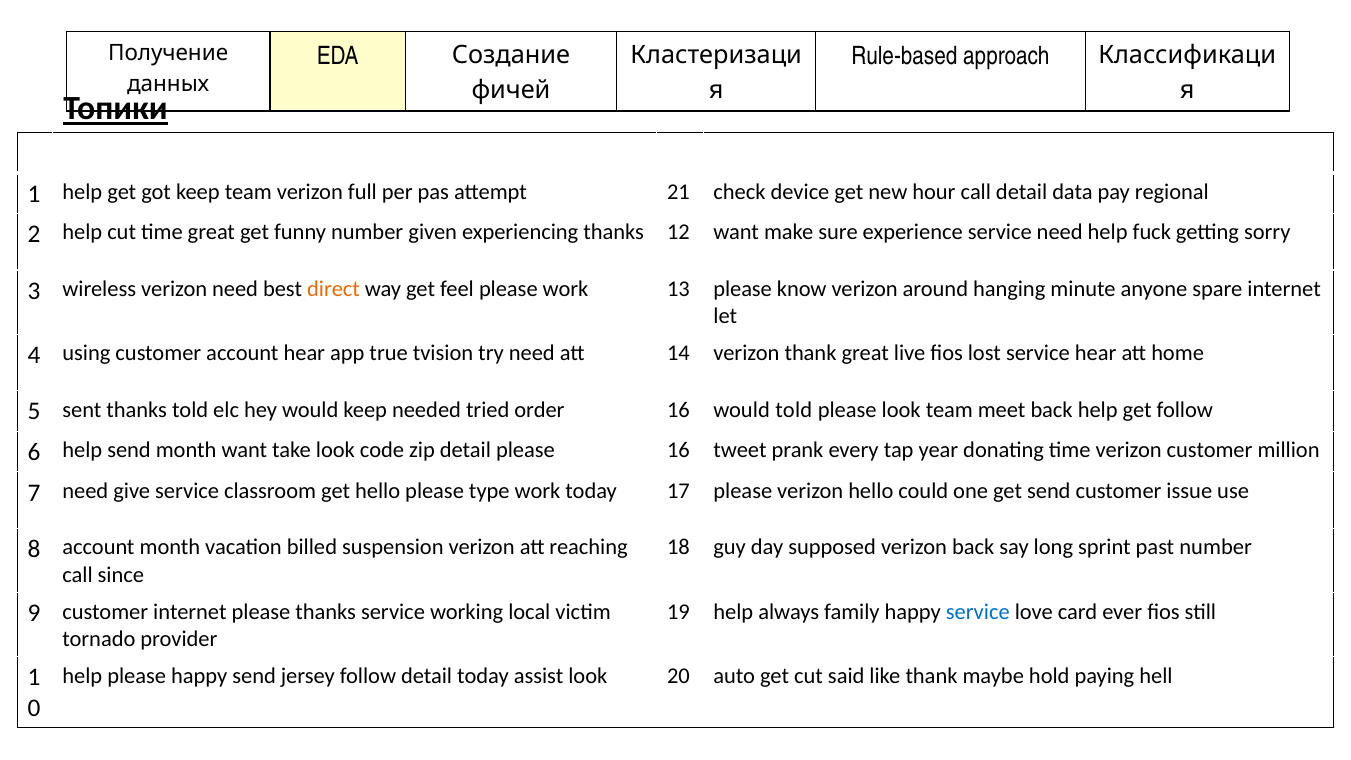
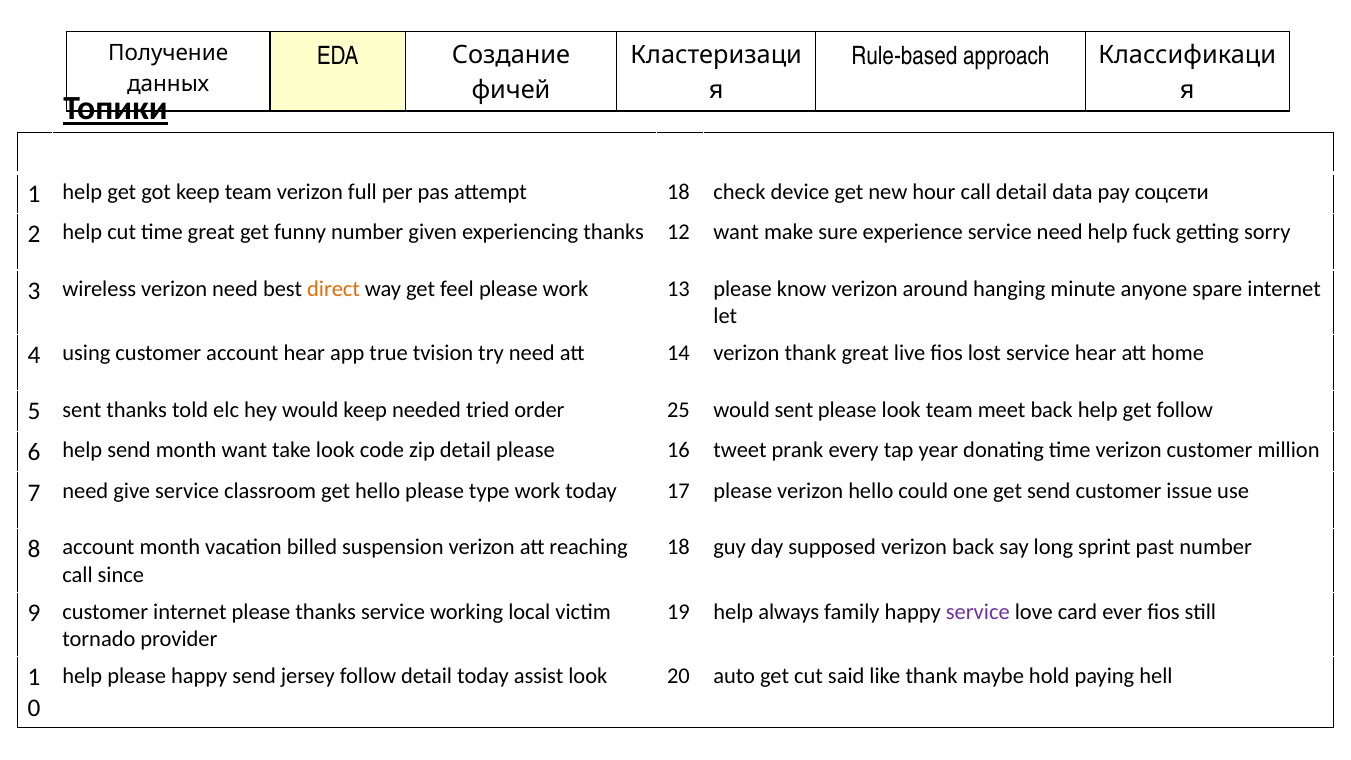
attempt 21: 21 -> 18 (678, 192)
regional: regional -> соцсети (1172, 192)
order 16: 16 -> 25 (678, 410)
would told: told -> sent (794, 410)
service colour: blue -> purple (978, 612)
